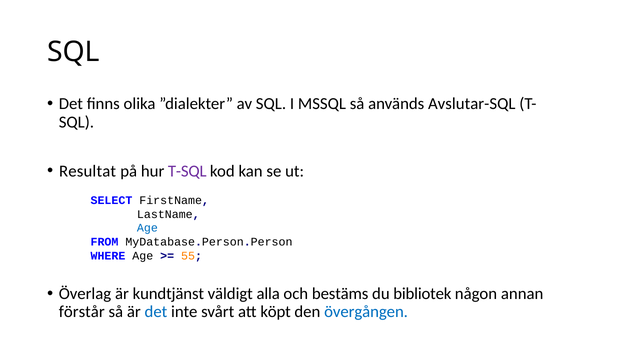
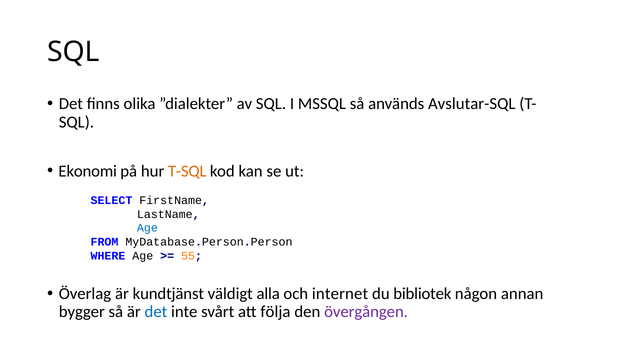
Resultat: Resultat -> Ekonomi (88, 171)
T-SQL colour: purple -> orange (187, 171)
bestäms: bestäms -> internet (340, 294)
förstår: förstår -> bygger (82, 312)
köpt: köpt -> följa (275, 312)
övergången colour: blue -> purple (366, 312)
